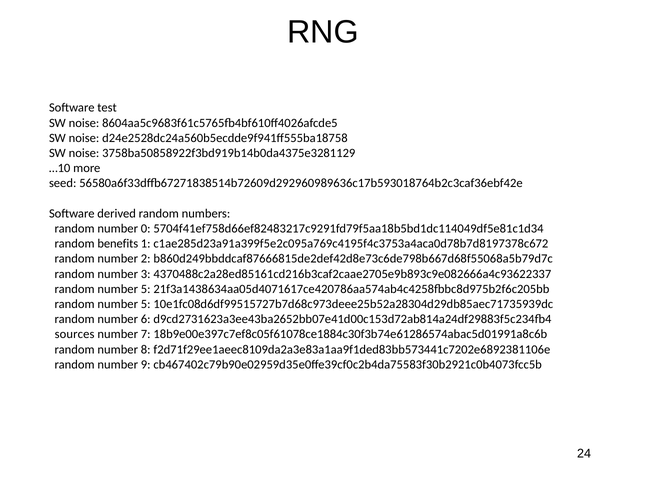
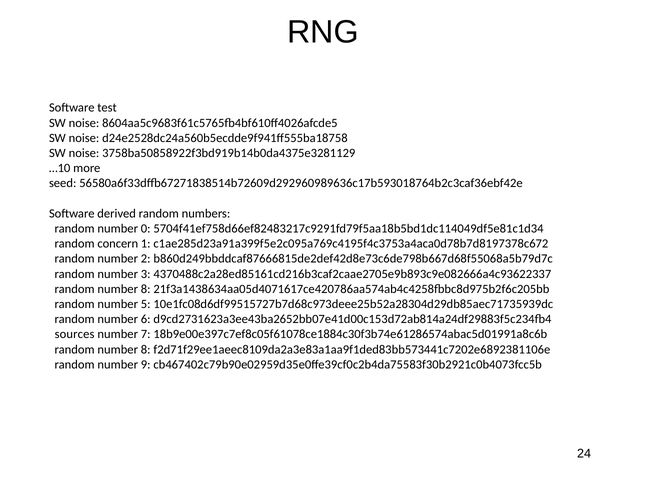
benefits: benefits -> concern (118, 243)
5: 5 -> 8 (146, 289)
